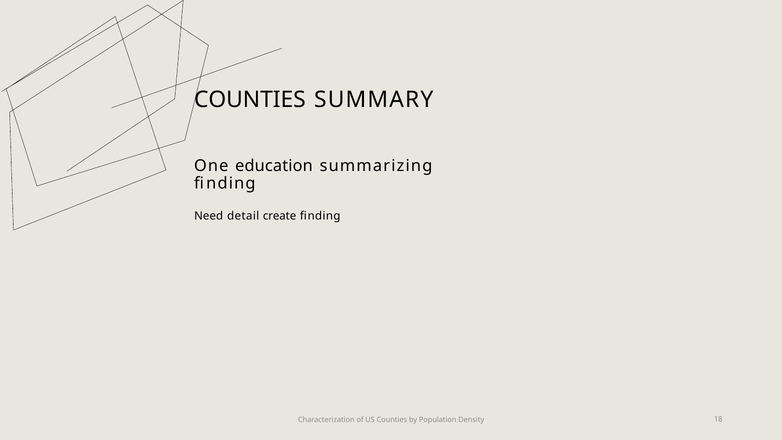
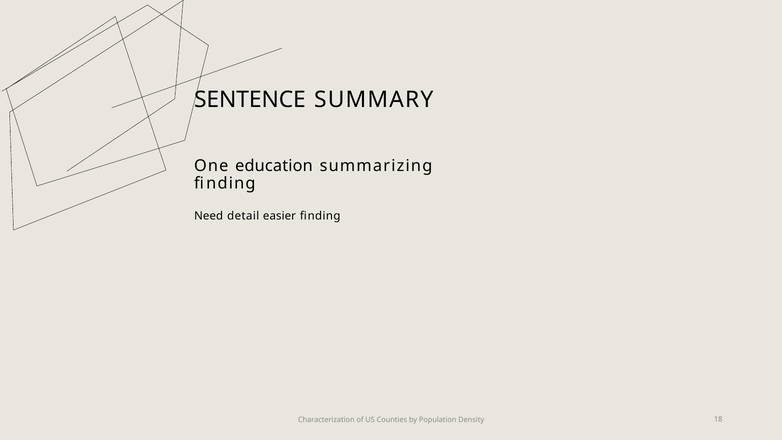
COUNTIES: COUNTIES -> SENTENCE (250, 100)
create: create -> easier (279, 216)
